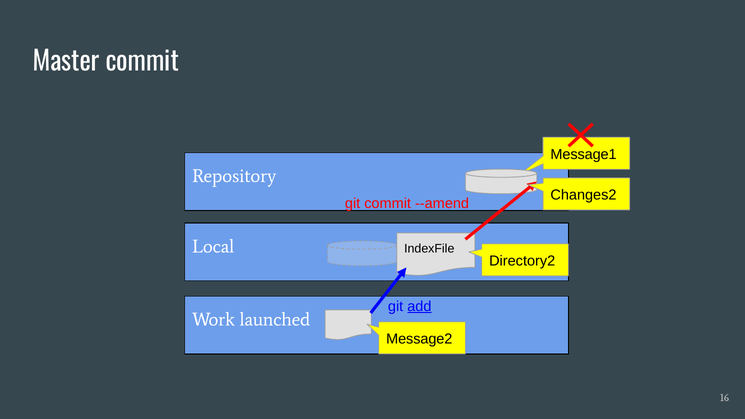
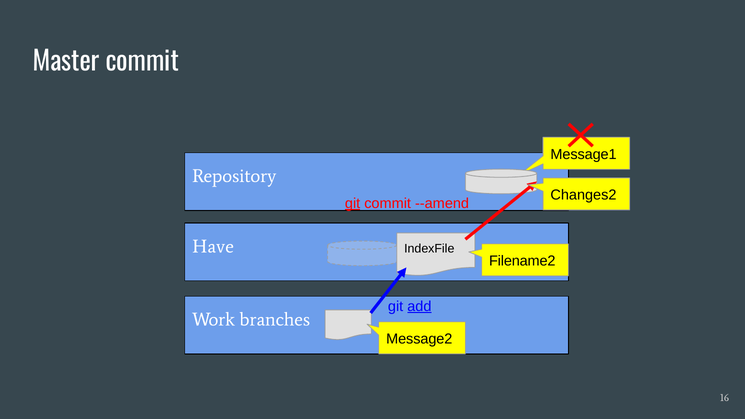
git underline: none -> present (353, 203)
Local: Local -> Have (213, 246)
Directory2: Directory2 -> Filename2 (522, 261)
launched: launched -> branches (275, 319)
